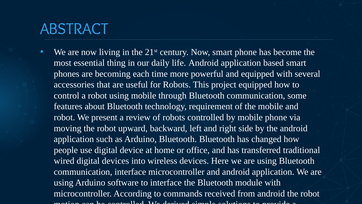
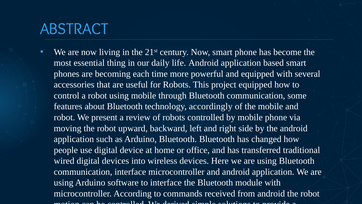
requirement: requirement -> accordingly (211, 106)
